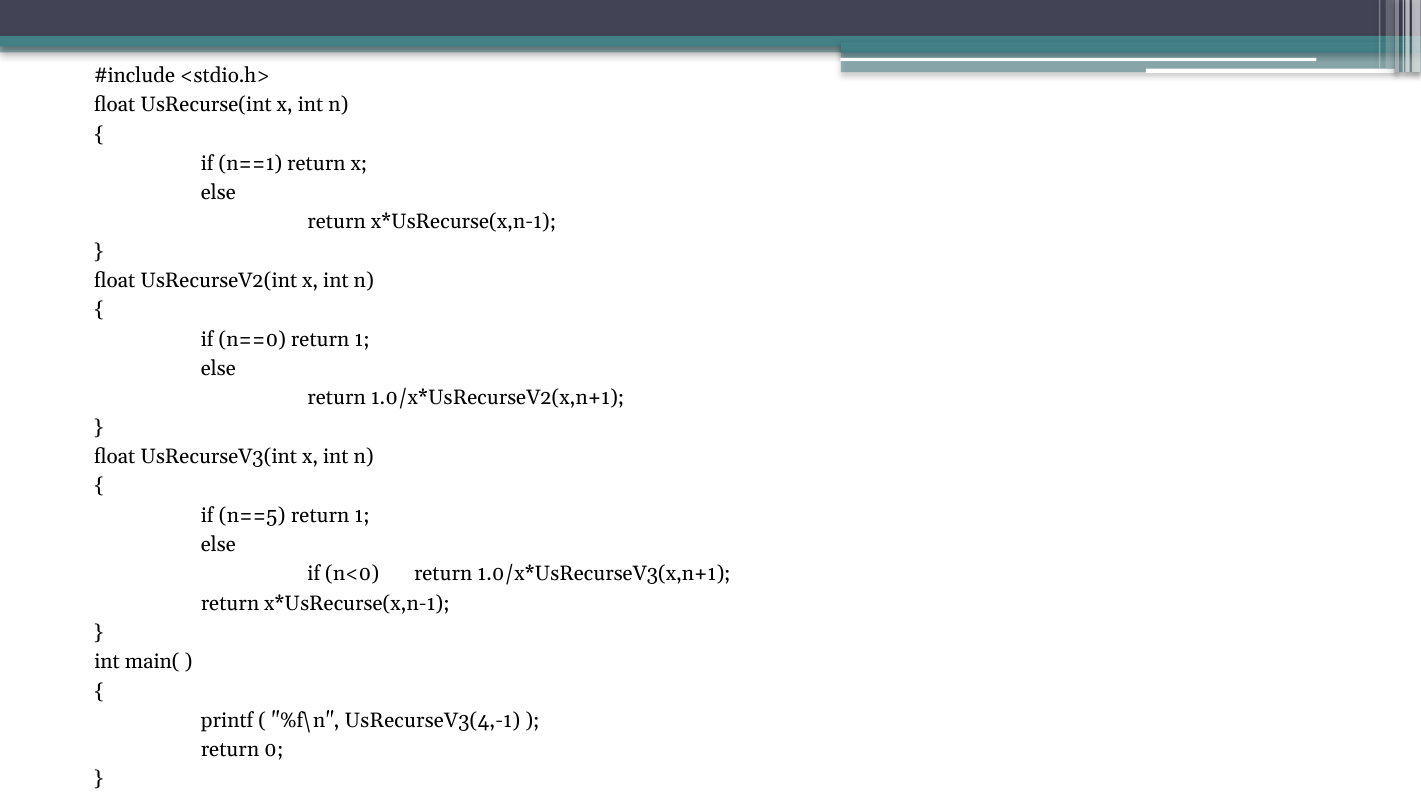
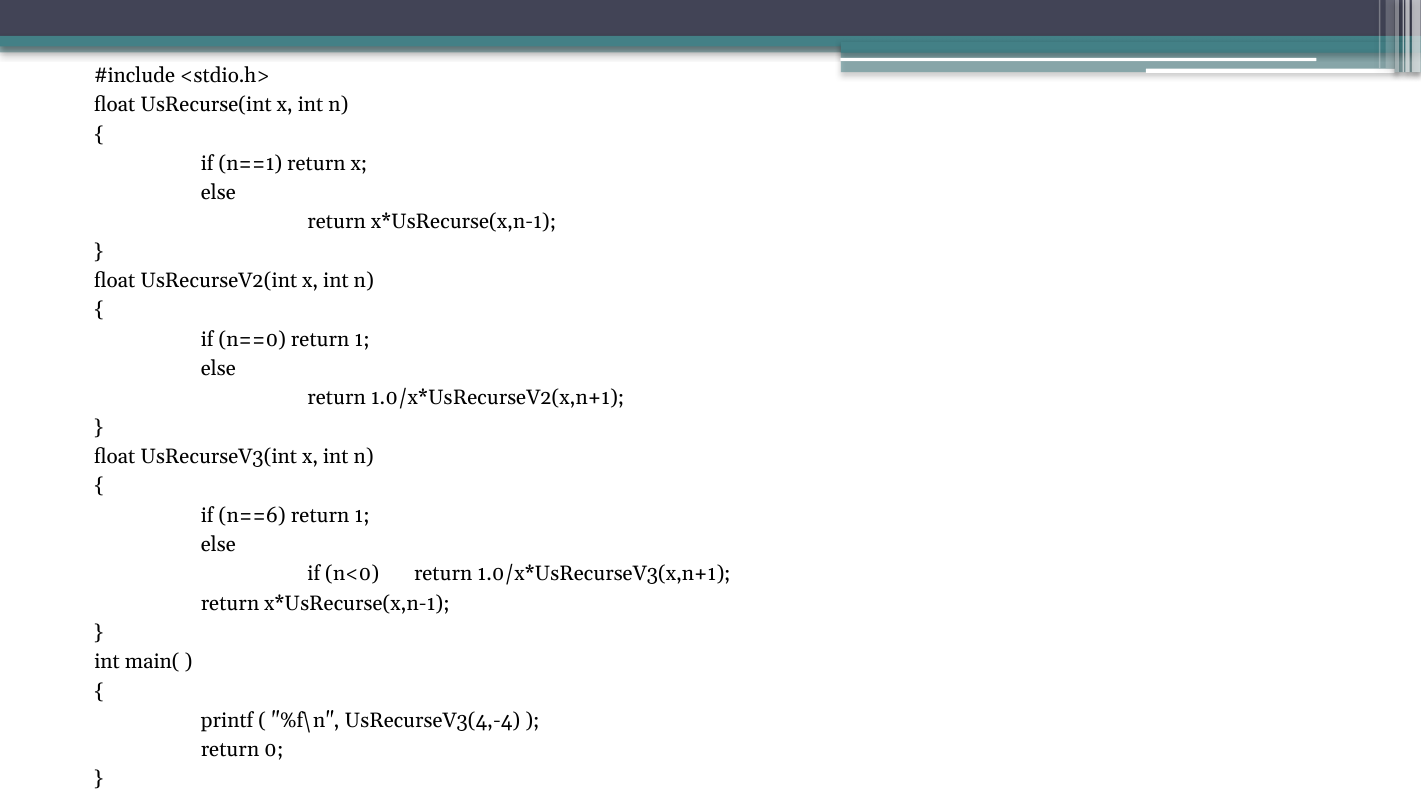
n==5: n==5 -> n==6 (252, 515)
UsRecurseV3(4,-1: UsRecurseV3(4,-1 -> UsRecurseV3(4,-4 (432, 721)
